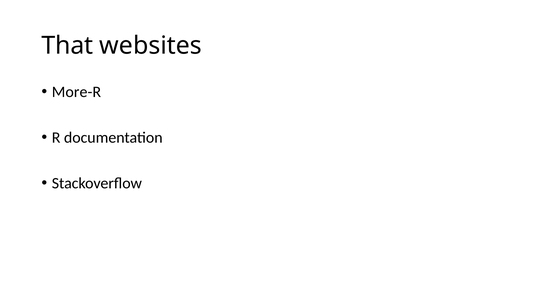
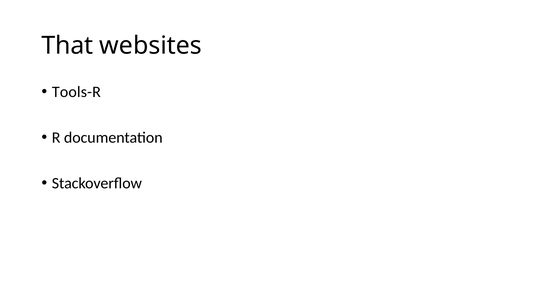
More-R: More-R -> Tools-R (76, 92)
